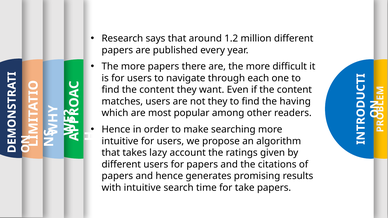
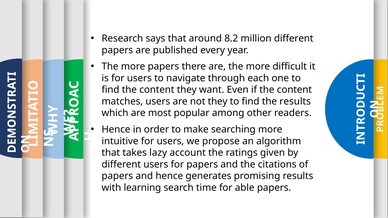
1.2: 1.2 -> 8.2 (231, 38)
the having: having -> results (295, 102)
with intuitive: intuitive -> learning (142, 188)
take: take -> able (245, 188)
